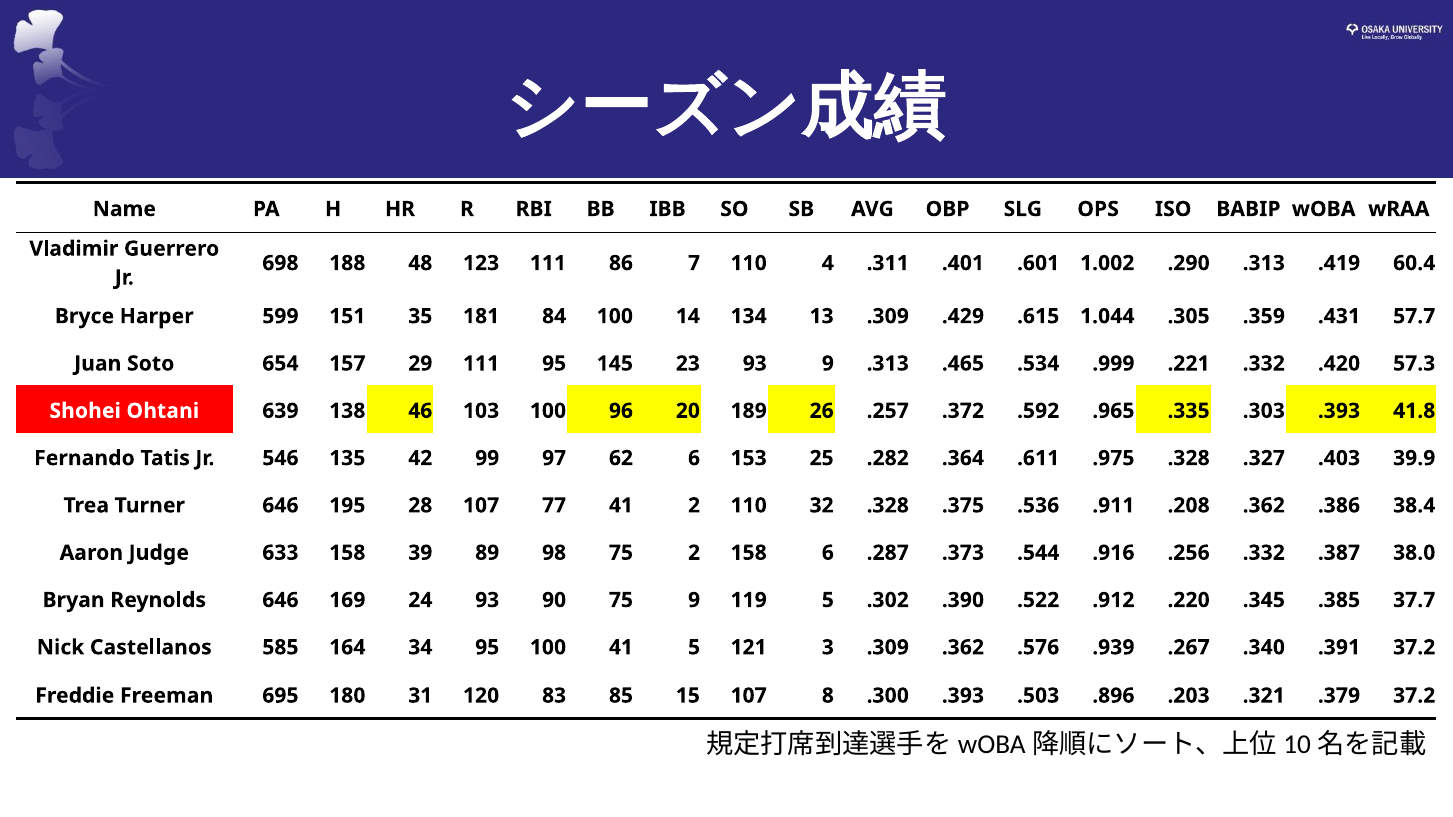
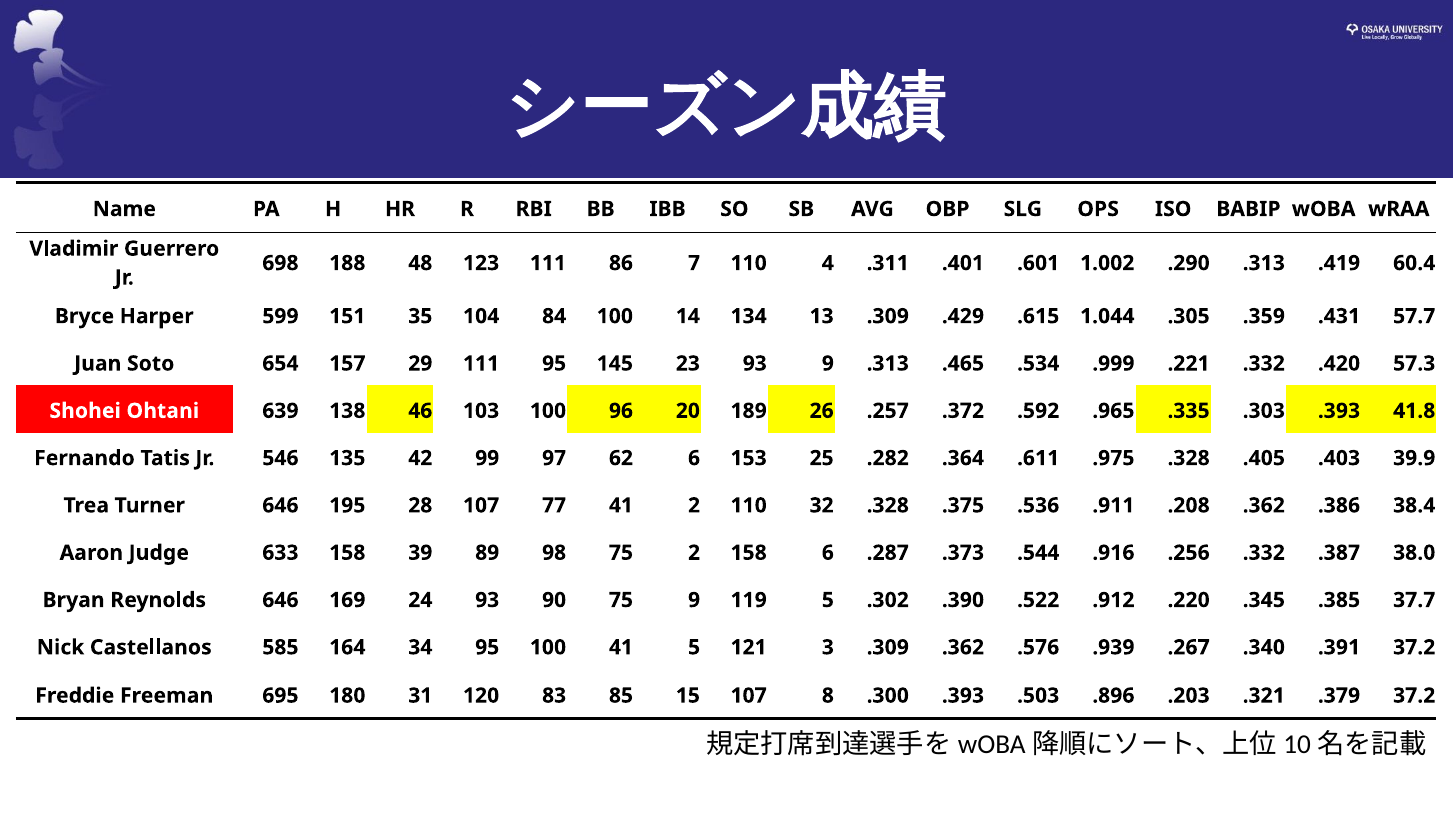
181: 181 -> 104 (481, 316)
.327: .327 -> .405 (1264, 458)
